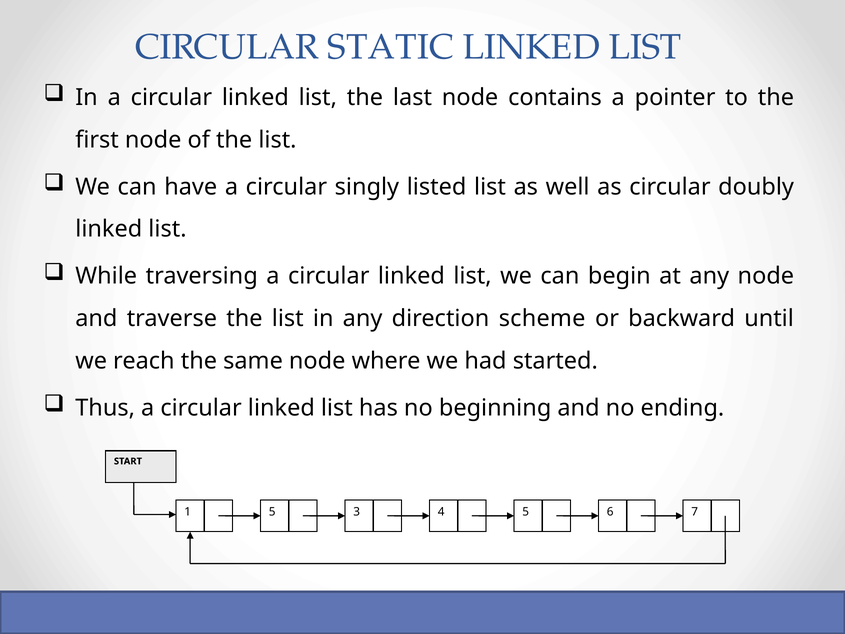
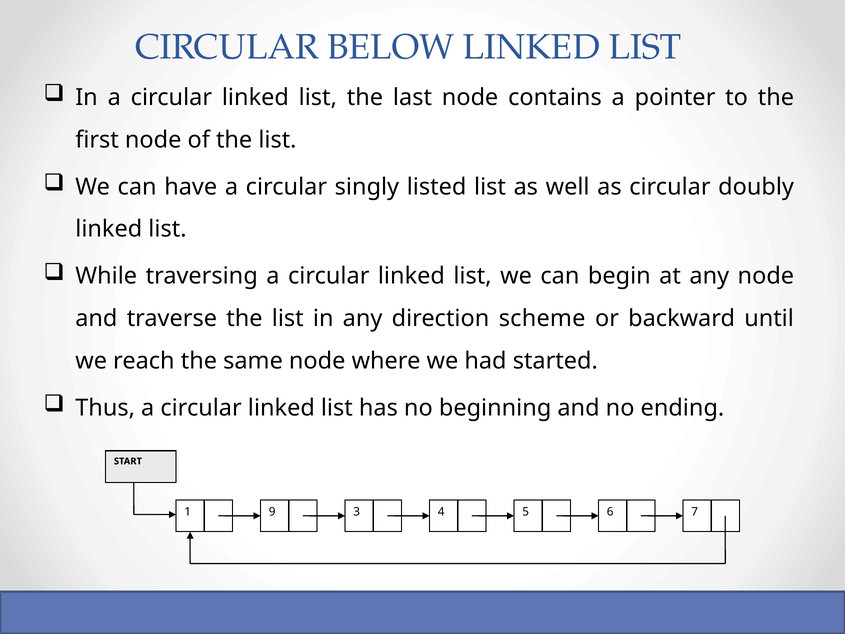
STATIC: STATIC -> BELOW (391, 47)
1 5: 5 -> 9 (272, 512)
